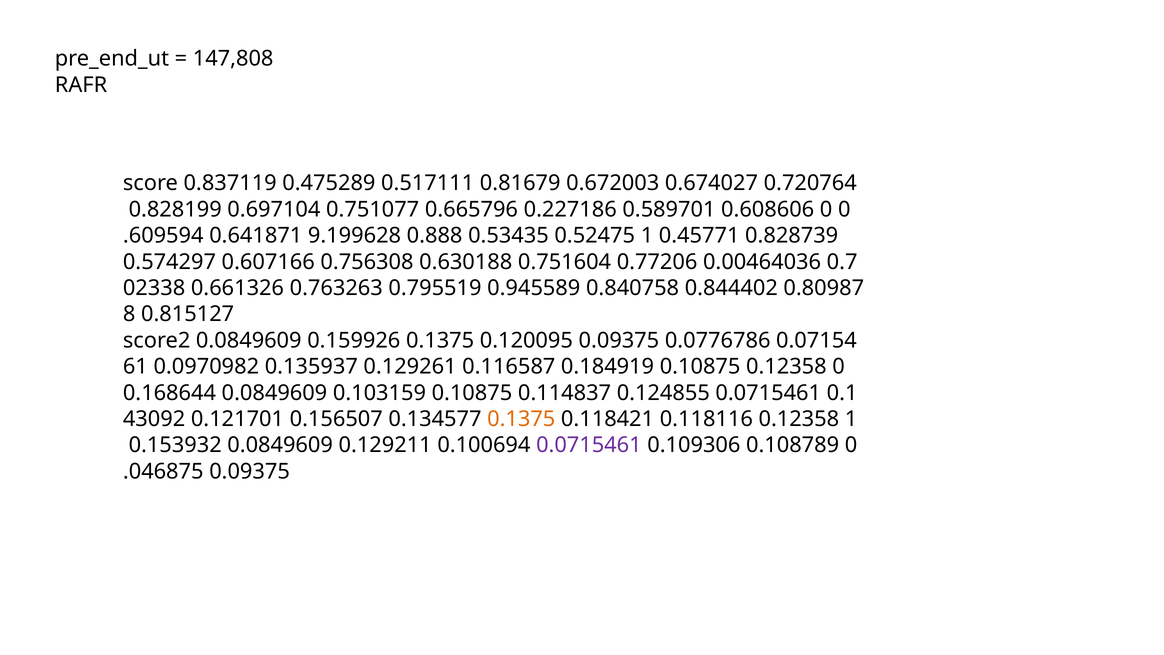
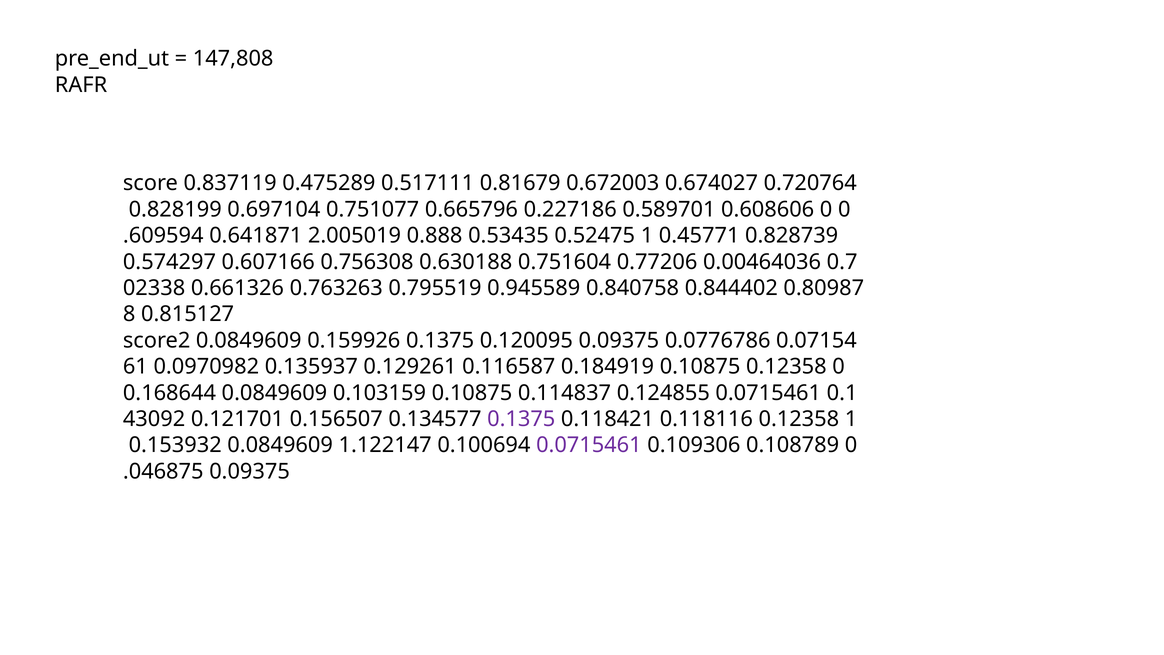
9.199628: 9.199628 -> 2.005019 (355, 236)
0.1375 colour: orange -> purple (521, 419)
0.129211: 0.129211 -> 1.122147 (385, 445)
